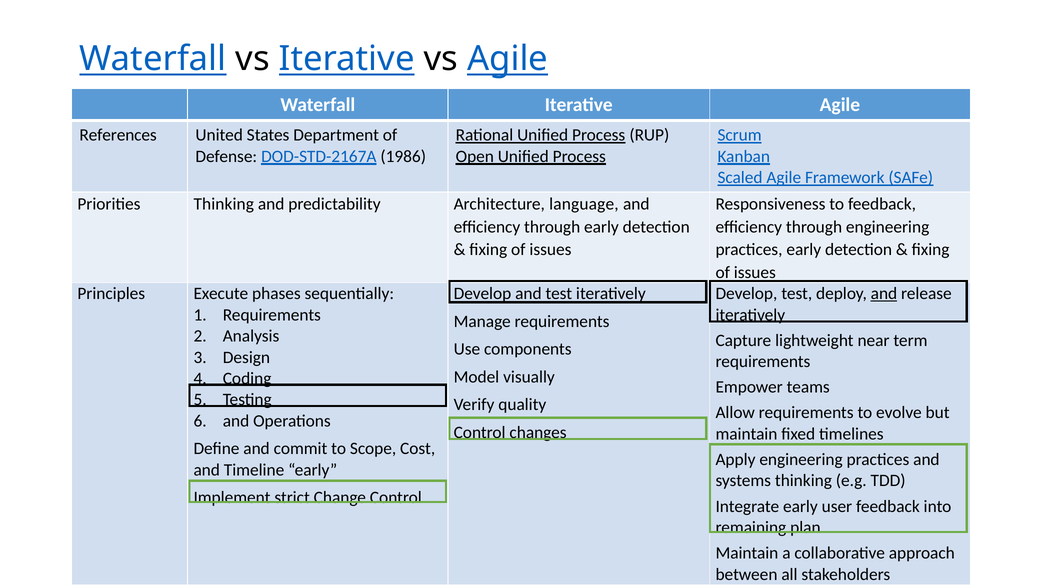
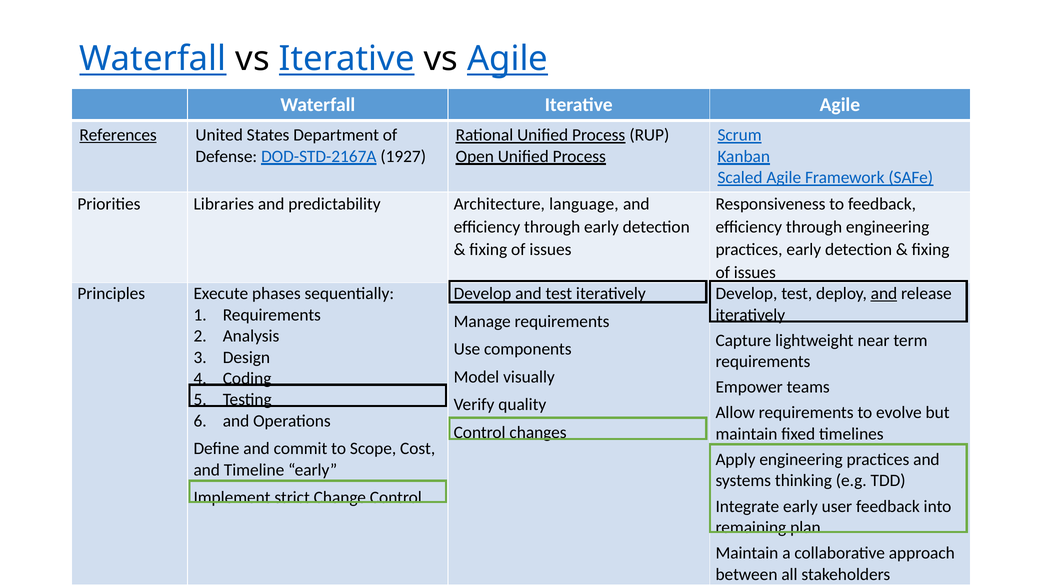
References underline: none -> present (118, 135)
1986: 1986 -> 1927 (403, 156)
Priorities Thinking: Thinking -> Libraries (224, 204)
